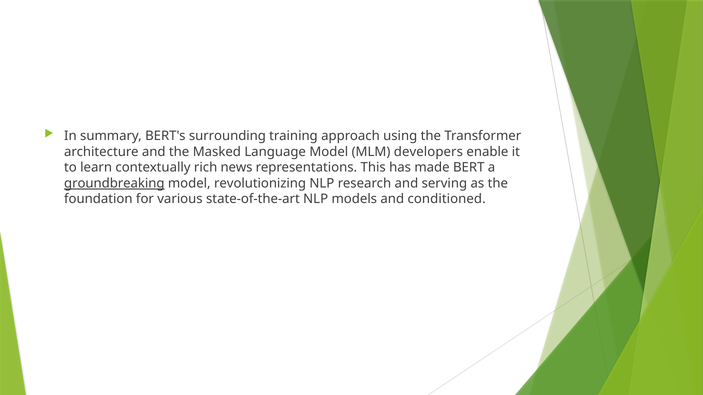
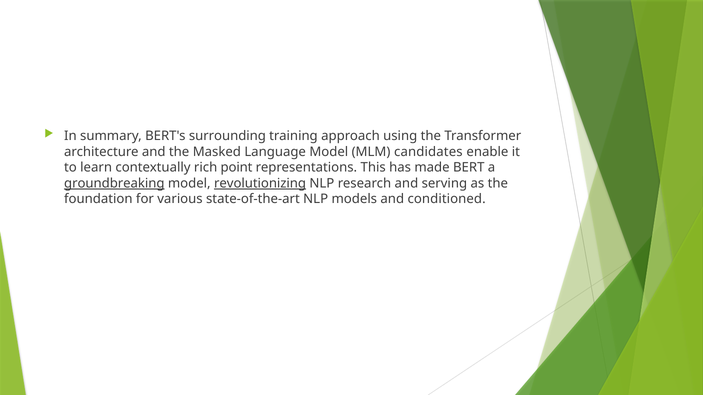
developers: developers -> candidates (428, 152)
news: news -> point (237, 168)
revolutionizing underline: none -> present (260, 184)
